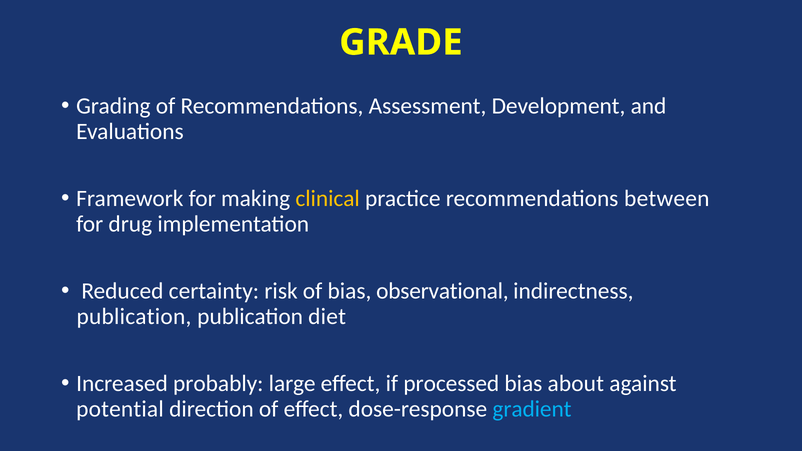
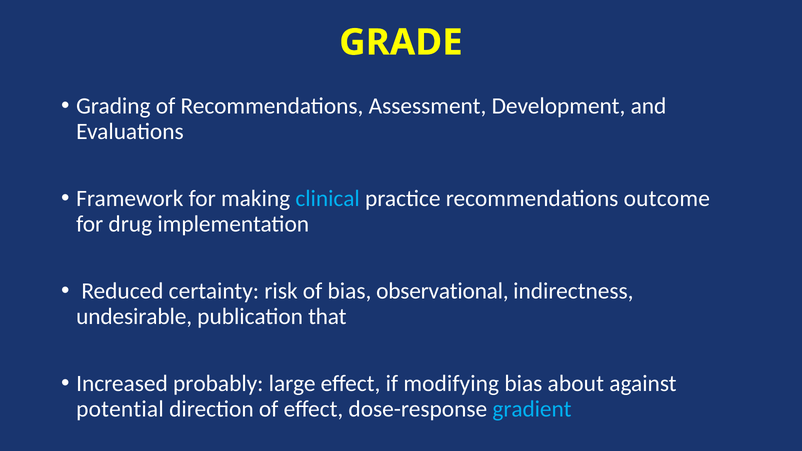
clinical colour: yellow -> light blue (328, 199)
between: between -> outcome (667, 199)
publication: publication -> undesirable (134, 317)
diet: diet -> that (327, 317)
processed: processed -> modifying (451, 384)
